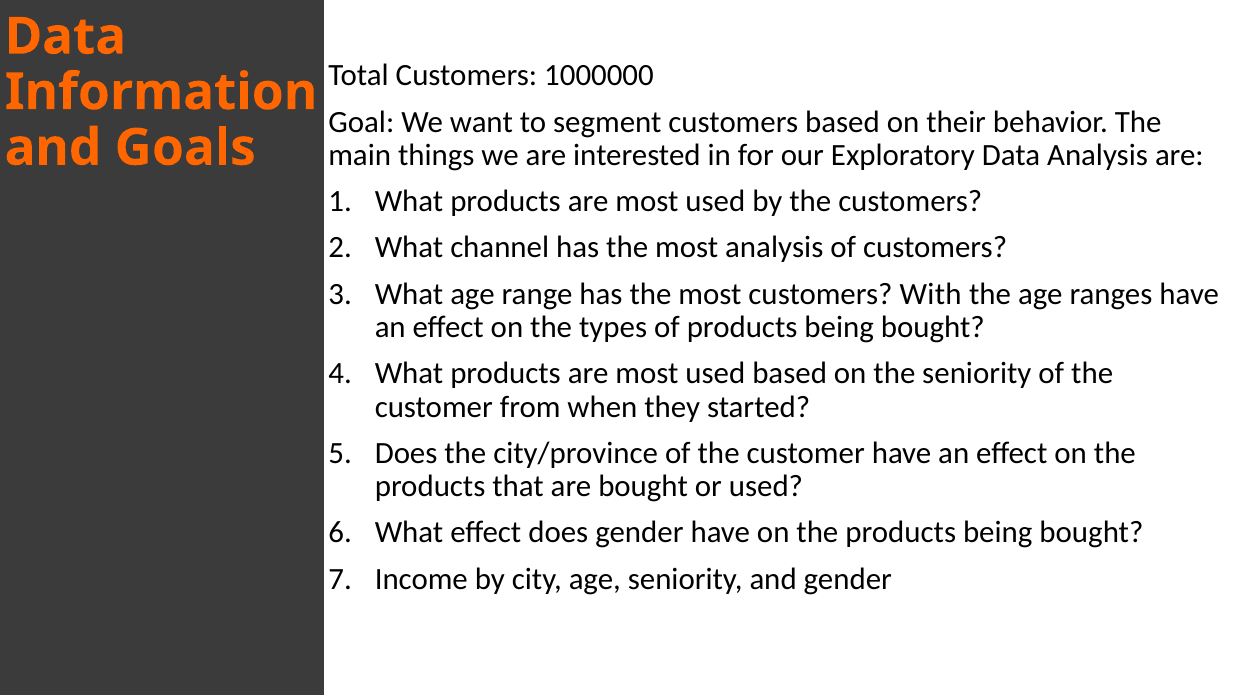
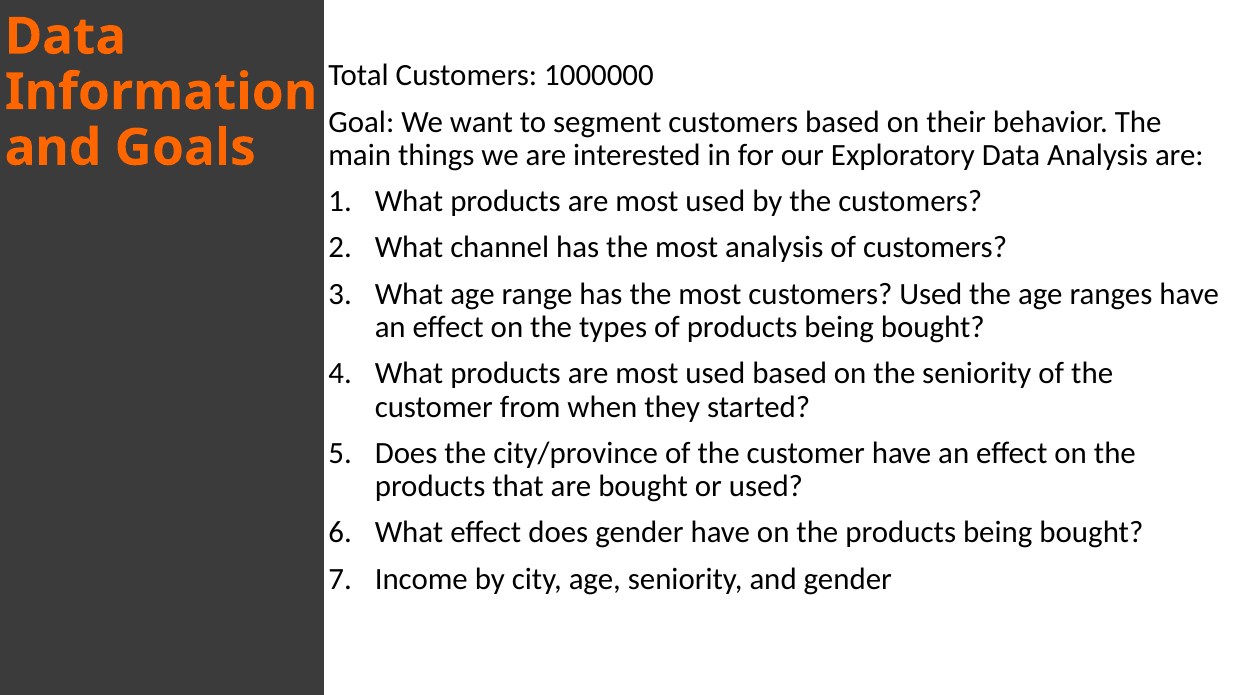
customers With: With -> Used (931, 294)
